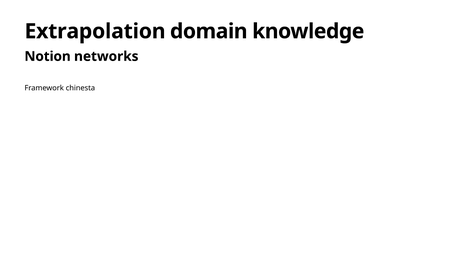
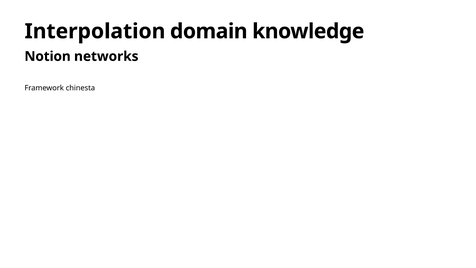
Extrapolation: Extrapolation -> Interpolation (95, 31)
